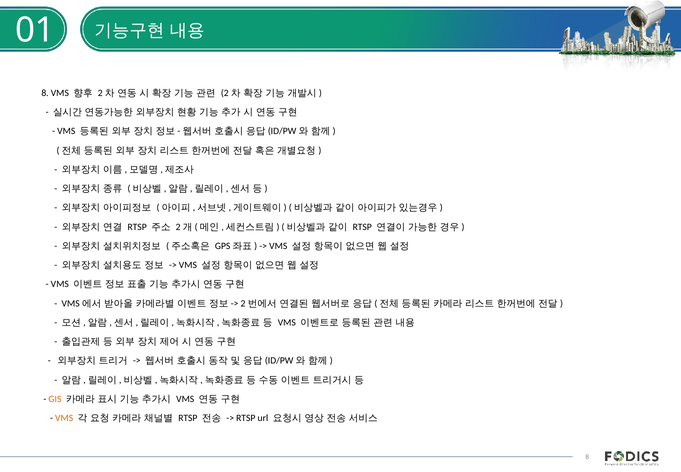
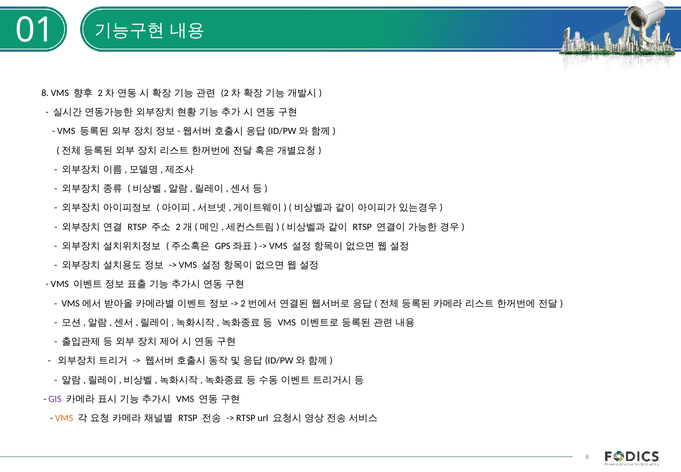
GIS colour: orange -> purple (55, 399)
